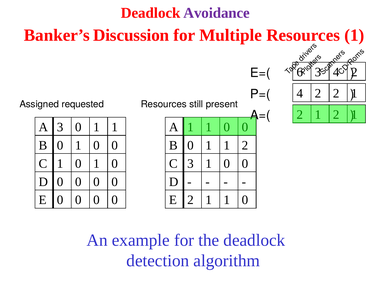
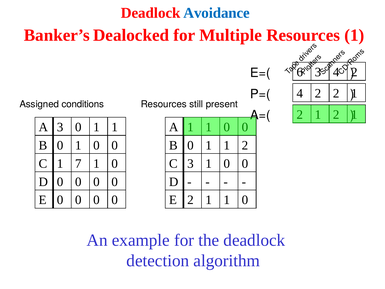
Avoidance colour: purple -> blue (217, 13)
Discussion: Discussion -> Dealocked (131, 35)
requested: requested -> conditions (83, 104)
C 1 0: 0 -> 7 (78, 163)
